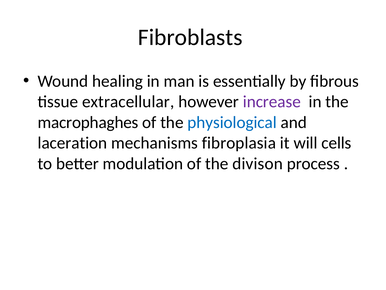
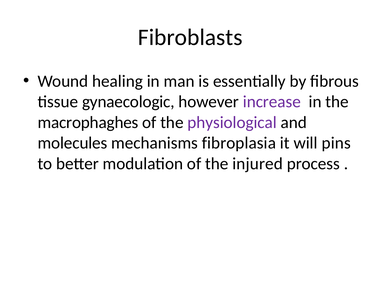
extracellular: extracellular -> gynaecologic (128, 102)
physiological colour: blue -> purple (232, 122)
laceration: laceration -> molecules (72, 143)
cells: cells -> pins (336, 143)
divison: divison -> injured (258, 163)
